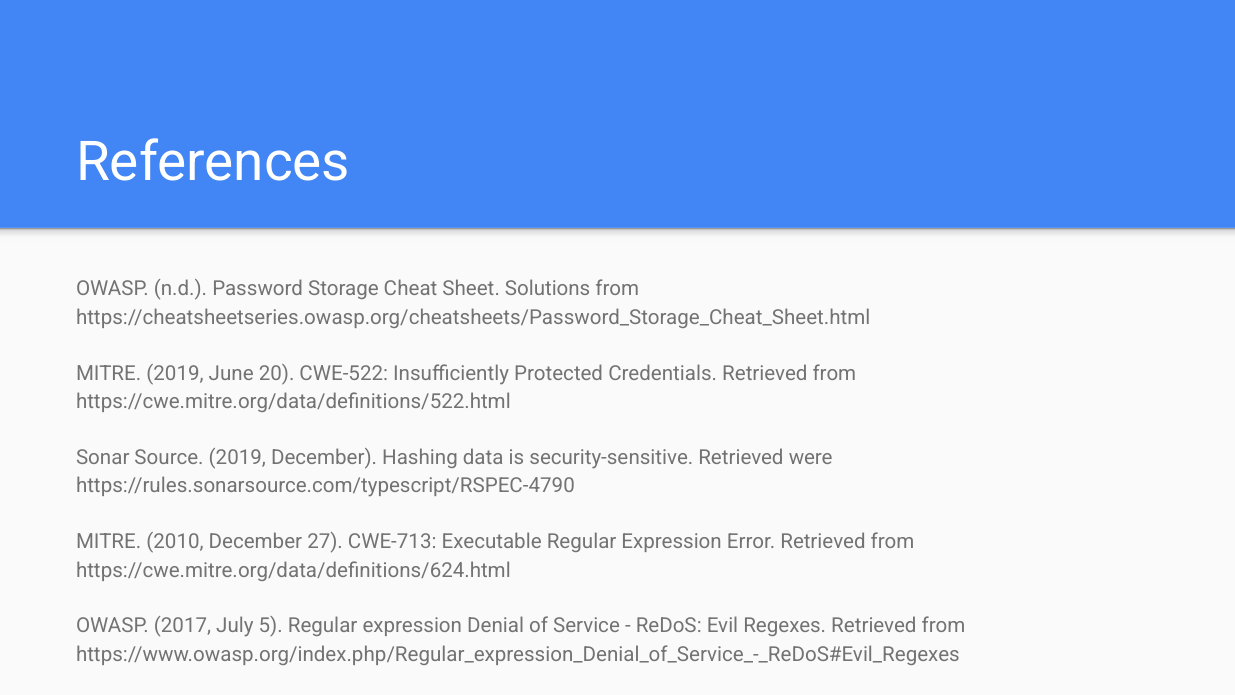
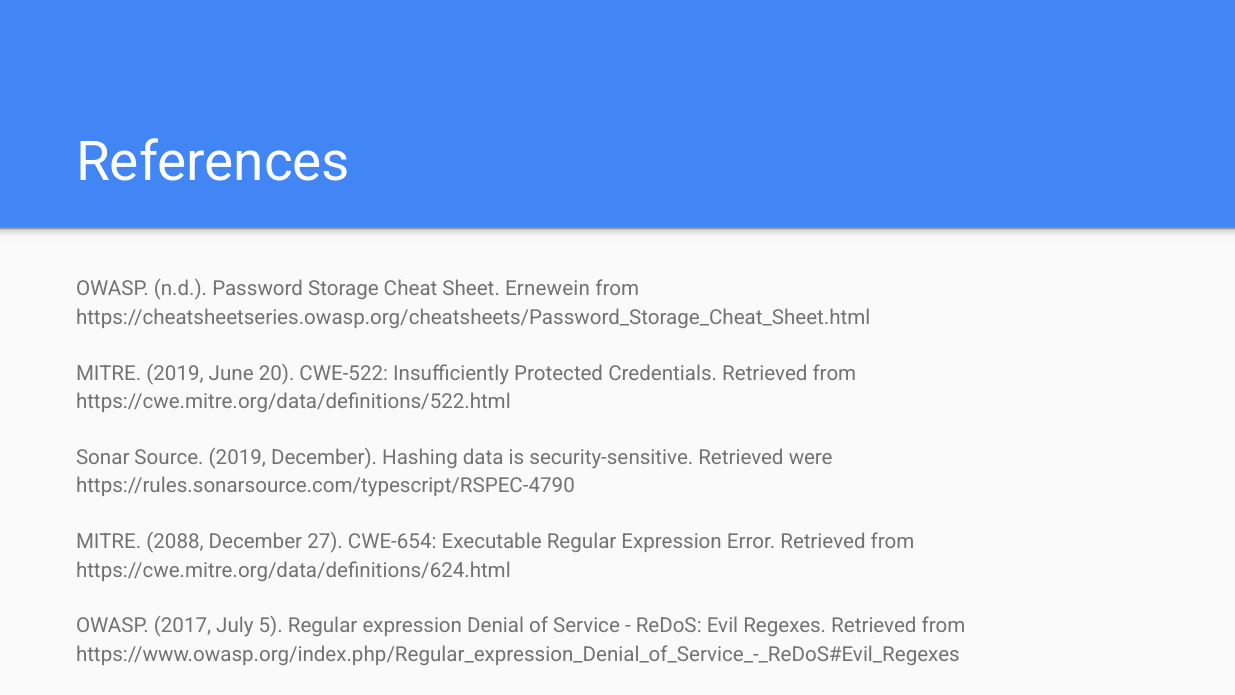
Solutions: Solutions -> Ernewein (548, 289)
2010: 2010 -> 2088 (175, 542)
CWE-713: CWE-713 -> CWE-654 (392, 542)
